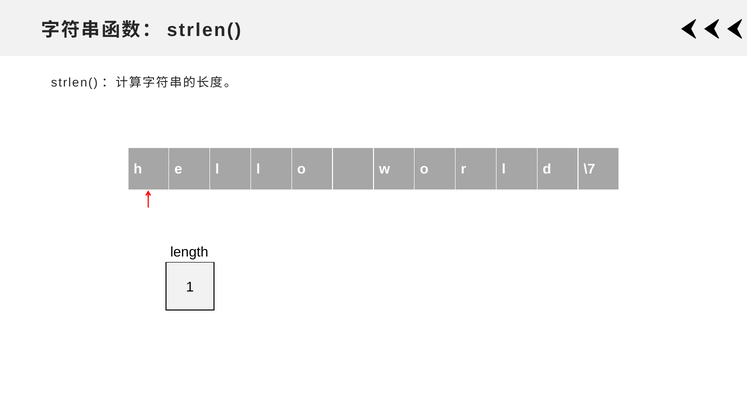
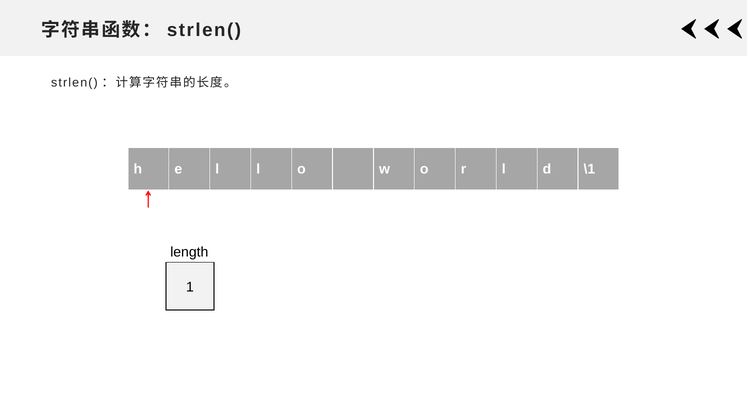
\7: \7 -> \1 (589, 169)
